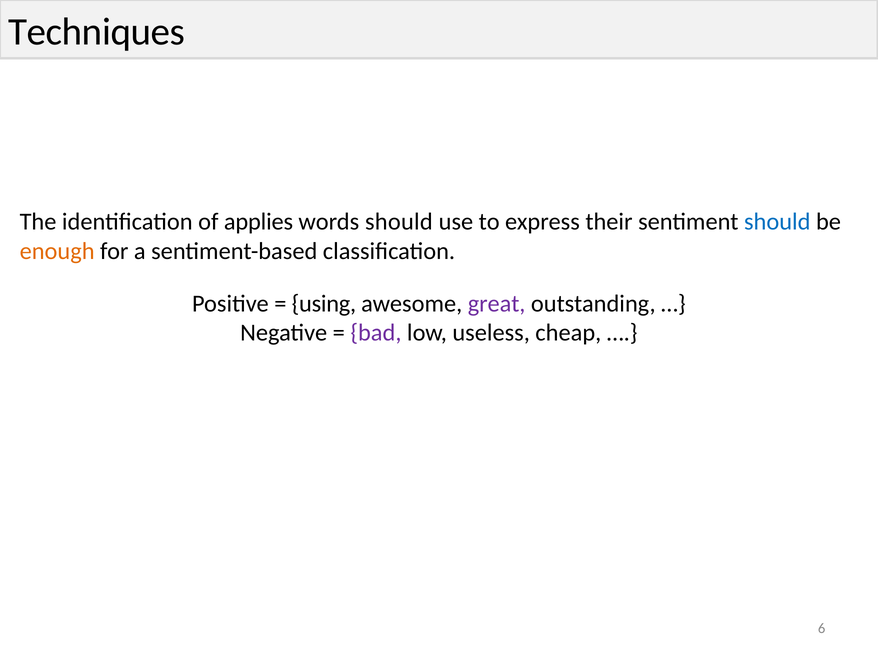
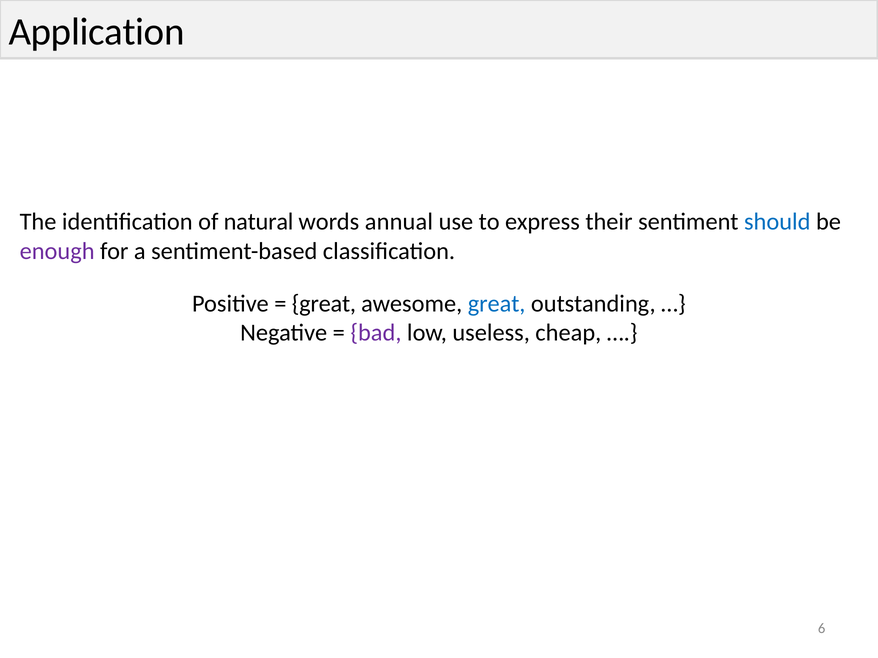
Techniques: Techniques -> Application (97, 32)
applies: applies -> natural (259, 222)
words should: should -> annual (399, 222)
enough colour: orange -> purple (57, 251)
using: using -> great (324, 304)
great colour: purple -> blue (497, 304)
